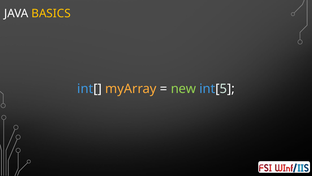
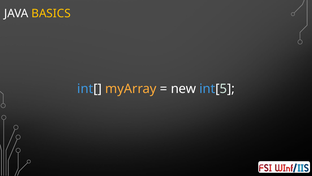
new colour: light green -> white (183, 89)
